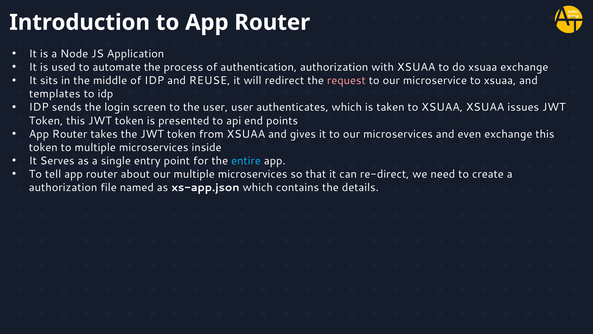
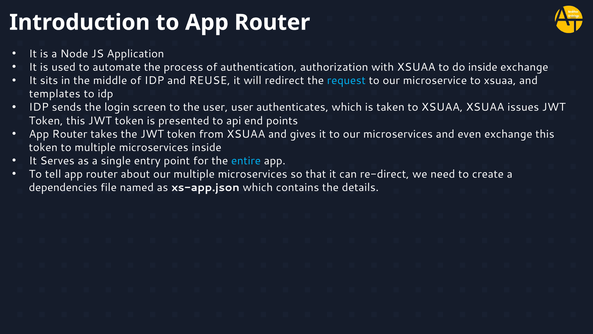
do xsuaa: xsuaa -> inside (483, 67)
request colour: pink -> light blue (346, 81)
authorization: authorization -> dependencies (63, 187)
